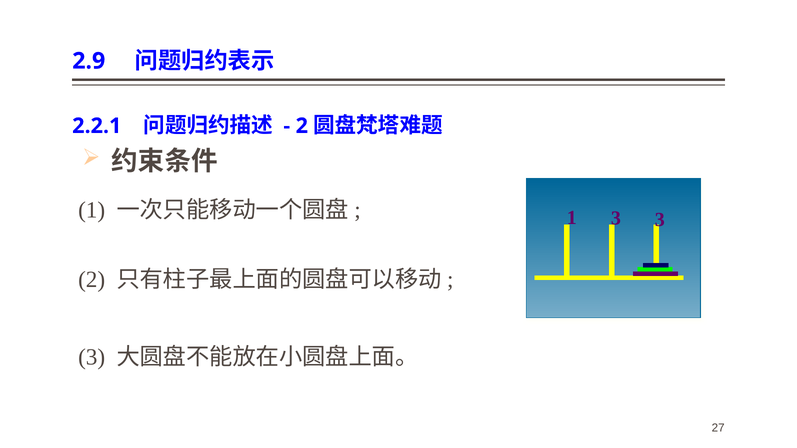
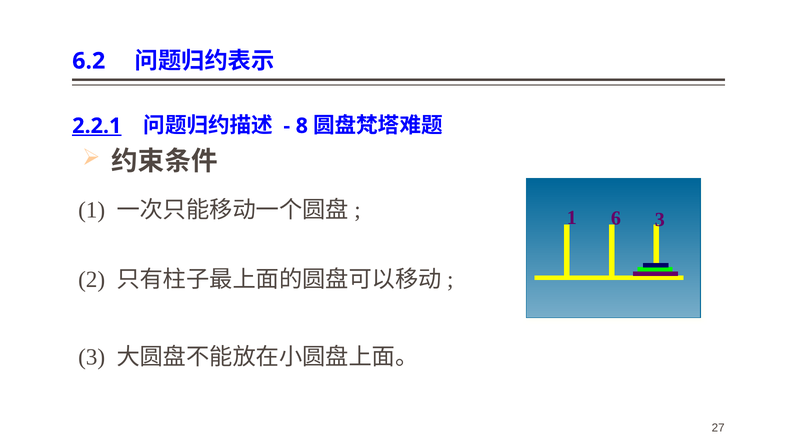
2.9: 2.9 -> 6.2 (89, 61)
2.2.1 underline: none -> present (97, 126)
2: 2 -> 8 (302, 126)
1 3: 3 -> 6 (616, 218)
